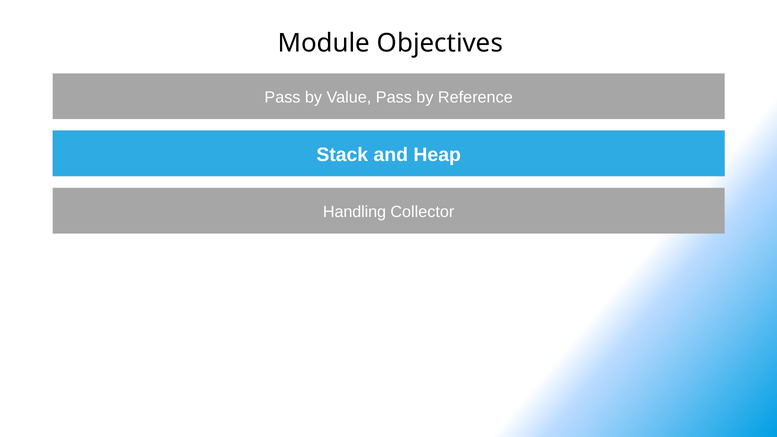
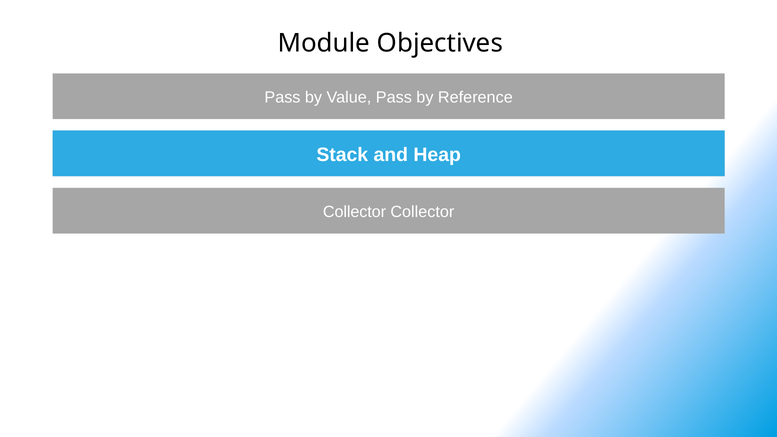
Handling: Handling -> Collector (354, 212)
